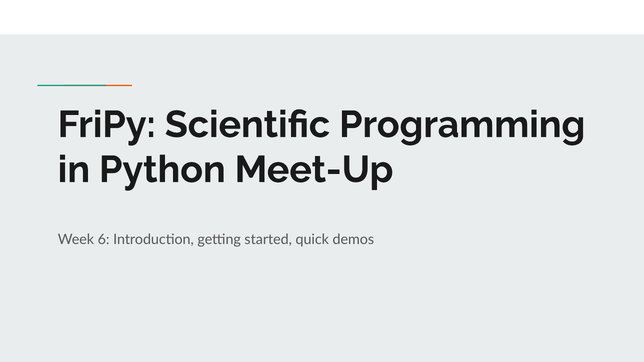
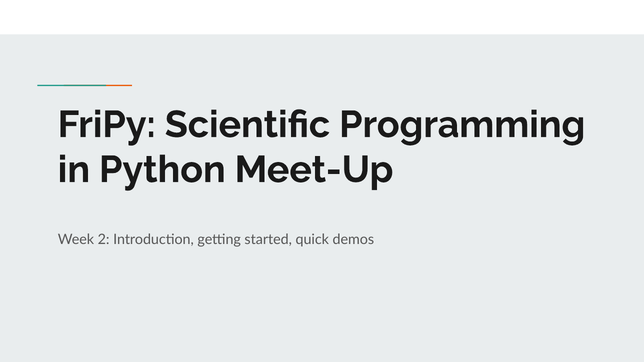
6: 6 -> 2 (104, 239)
